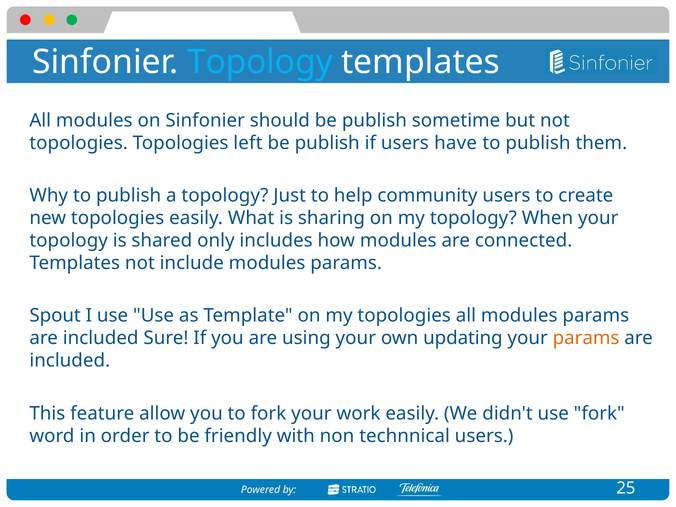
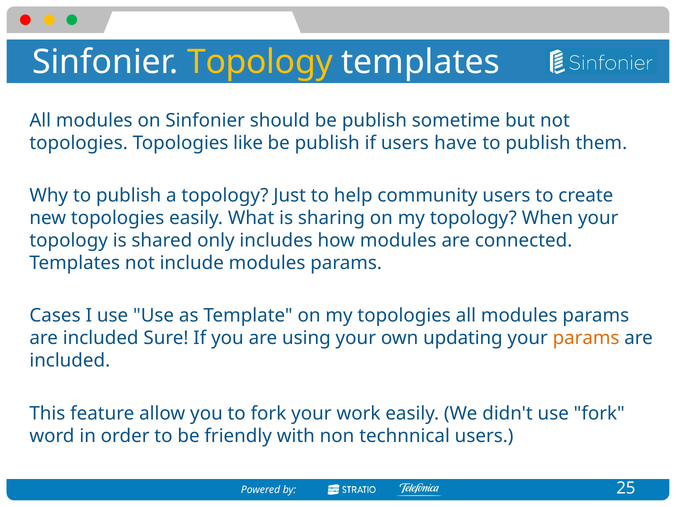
Topology colour: light blue -> yellow (260, 62)
left: left -> like (248, 143)
Spout: Spout -> Cases (55, 316)
